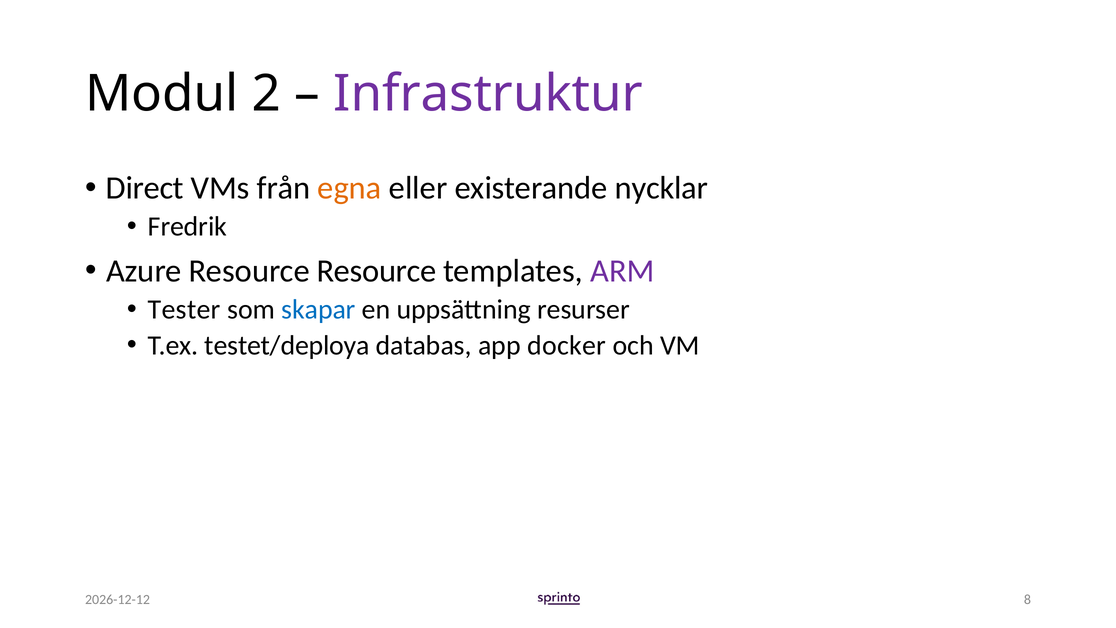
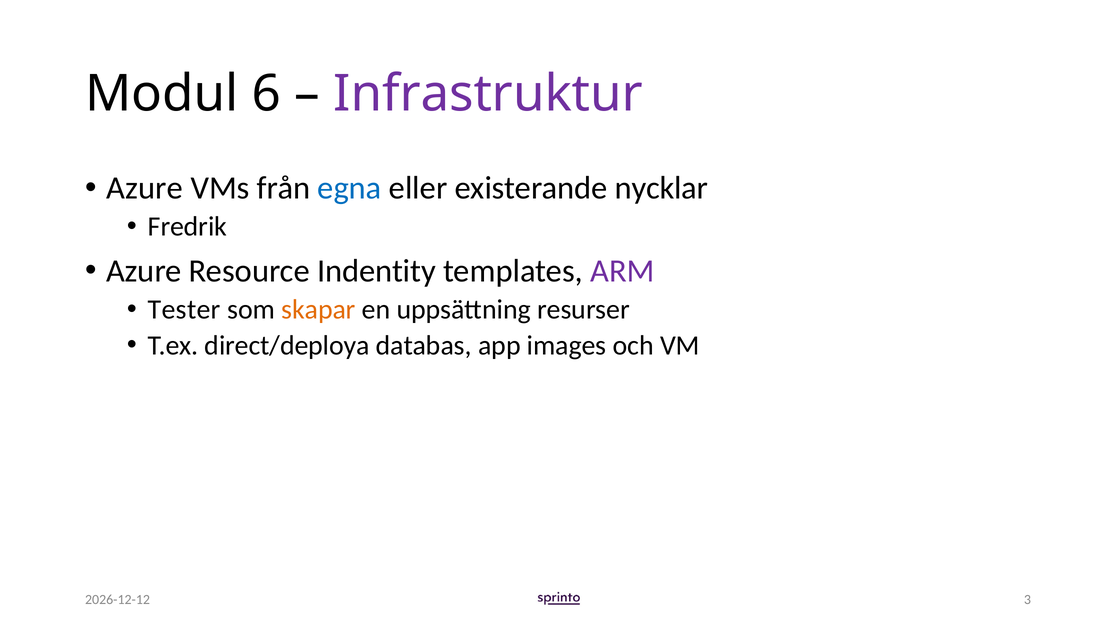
2: 2 -> 6 (266, 94)
Direct: Direct -> Azure (145, 188)
egna colour: orange -> blue (349, 188)
Resource Resource: Resource -> Indentity (376, 271)
skapar colour: blue -> orange (318, 309)
testet/deploya: testet/deploya -> direct/deploya (287, 345)
docker: docker -> images (567, 345)
8: 8 -> 3 (1027, 599)
